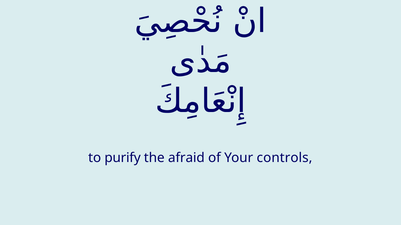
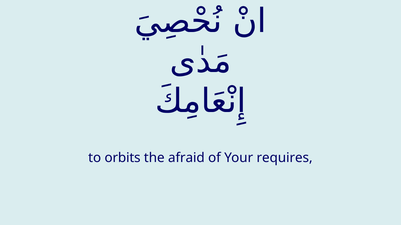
purify: purify -> orbits (123, 158)
controls: controls -> requires (285, 158)
